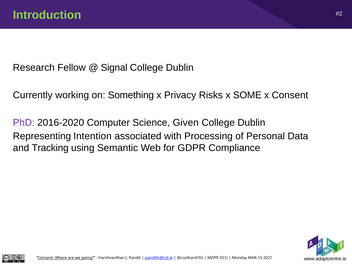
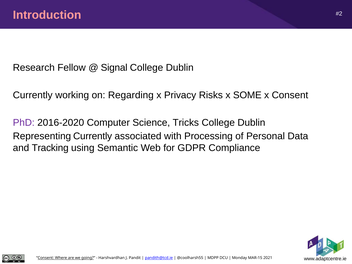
Introduction colour: light green -> pink (47, 15)
Something: Something -> Regarding (131, 95)
Given: Given -> Tricks (186, 123)
Representing Intention: Intention -> Currently (93, 136)
